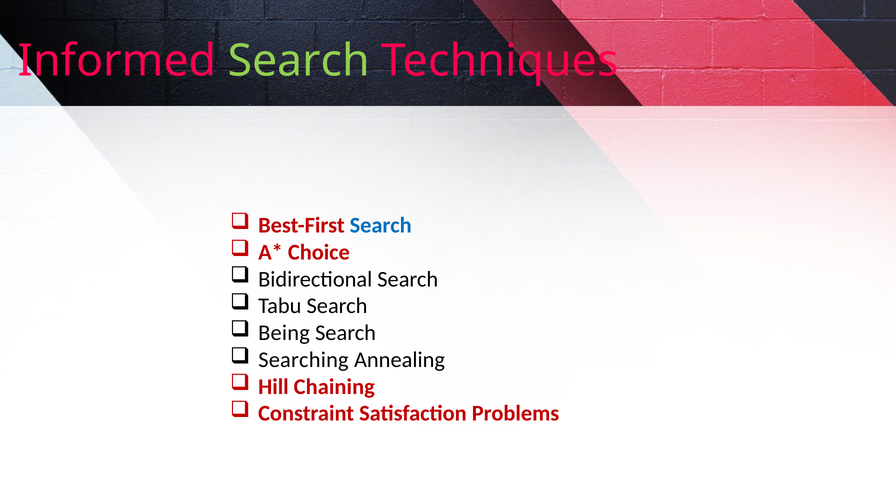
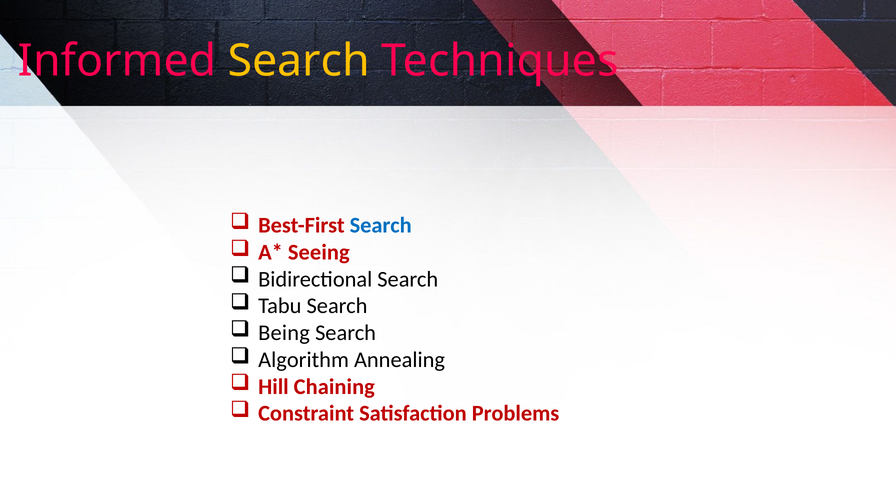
Search colour: light green -> yellow (299, 61)
Choice: Choice -> Seeing (319, 252)
Searching: Searching -> Algorithm (304, 360)
